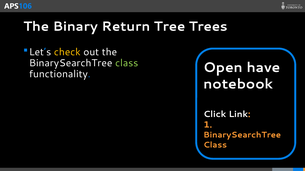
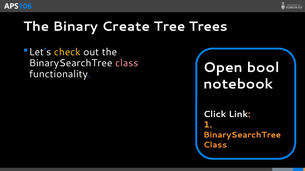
Return: Return -> Create (126, 26)
class colour: light green -> pink (127, 63)
have: have -> bool (263, 68)
